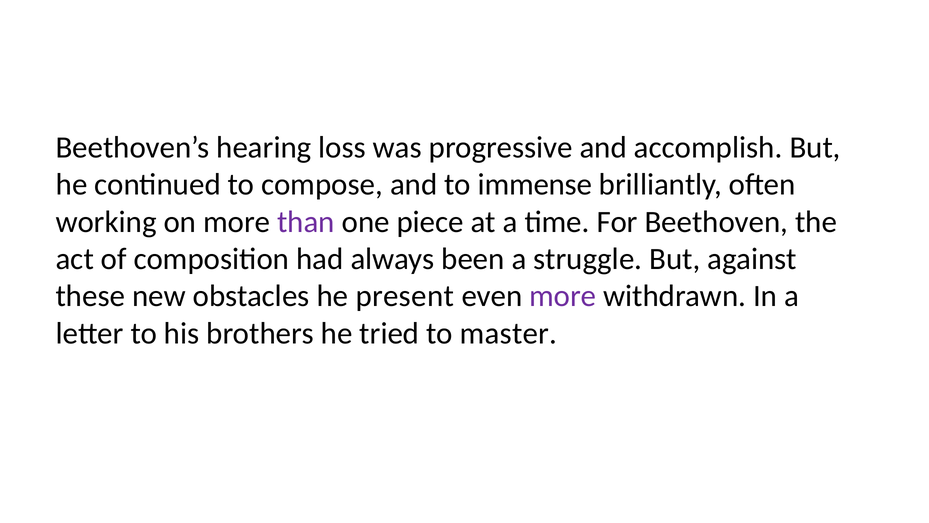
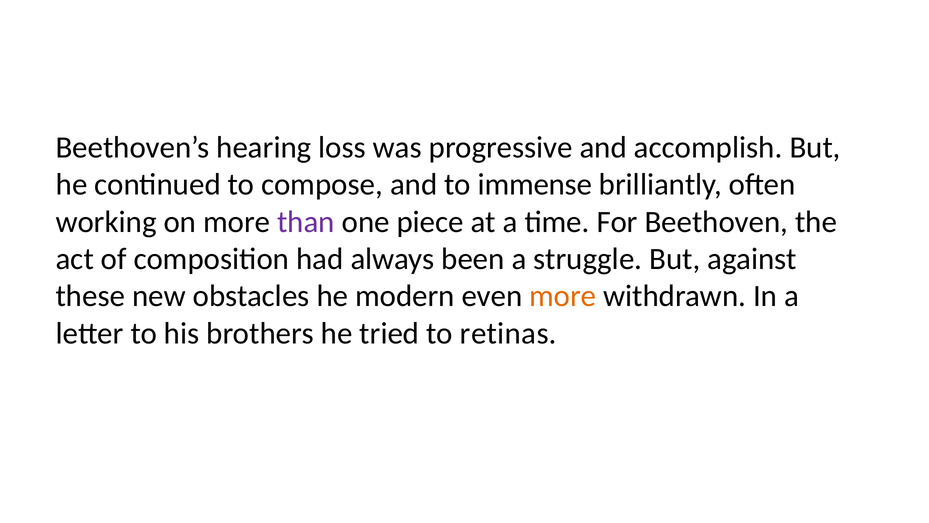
present: present -> modern (405, 296)
more colour: purple -> orange (563, 296)
master: master -> retinas (508, 333)
